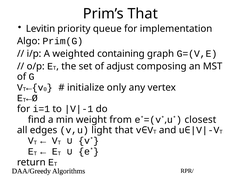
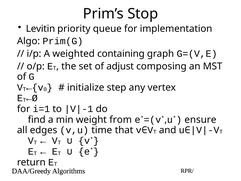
Prim’s That: That -> Stop (143, 14)
only: only -> step (117, 87)
closest: closest -> ensure (200, 119)
light: light -> time (102, 130)
